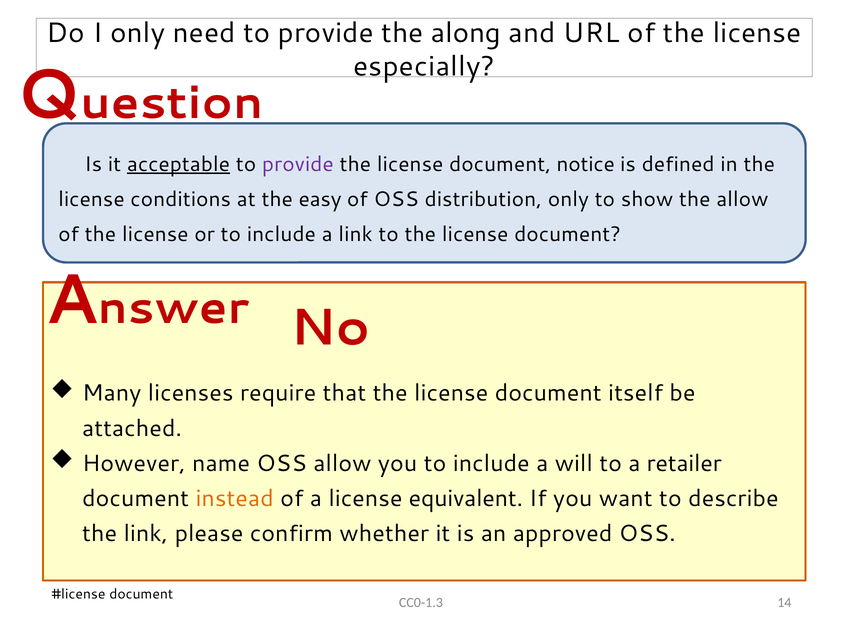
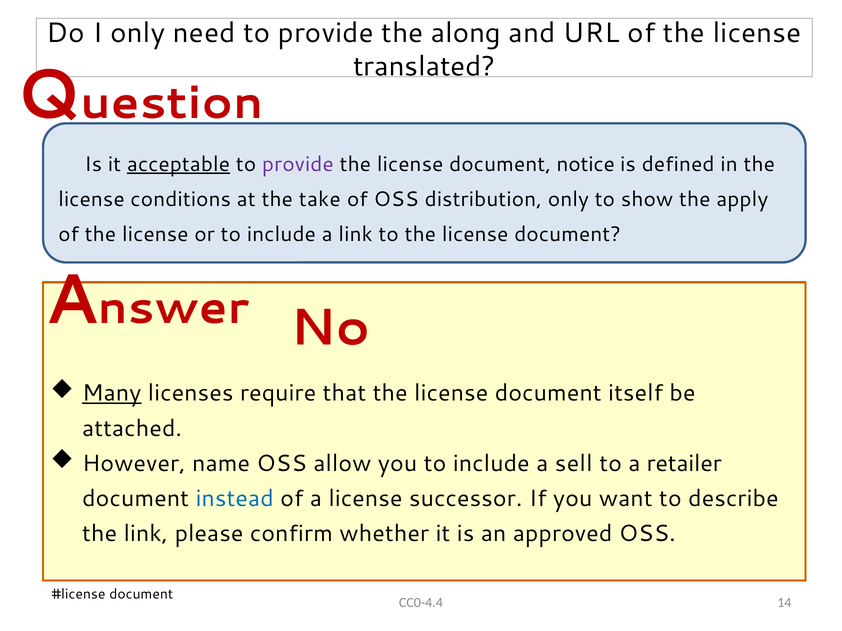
especially: especially -> translated (424, 66)
easy: easy -> take (320, 199)
the allow: allow -> apply (742, 199)
Many underline: none -> present (112, 394)
will: will -> sell (574, 464)
instead colour: orange -> blue (235, 499)
equivalent: equivalent -> successor (466, 499)
CC0-1.3: CC0-1.3 -> CC0-4.4 (421, 603)
